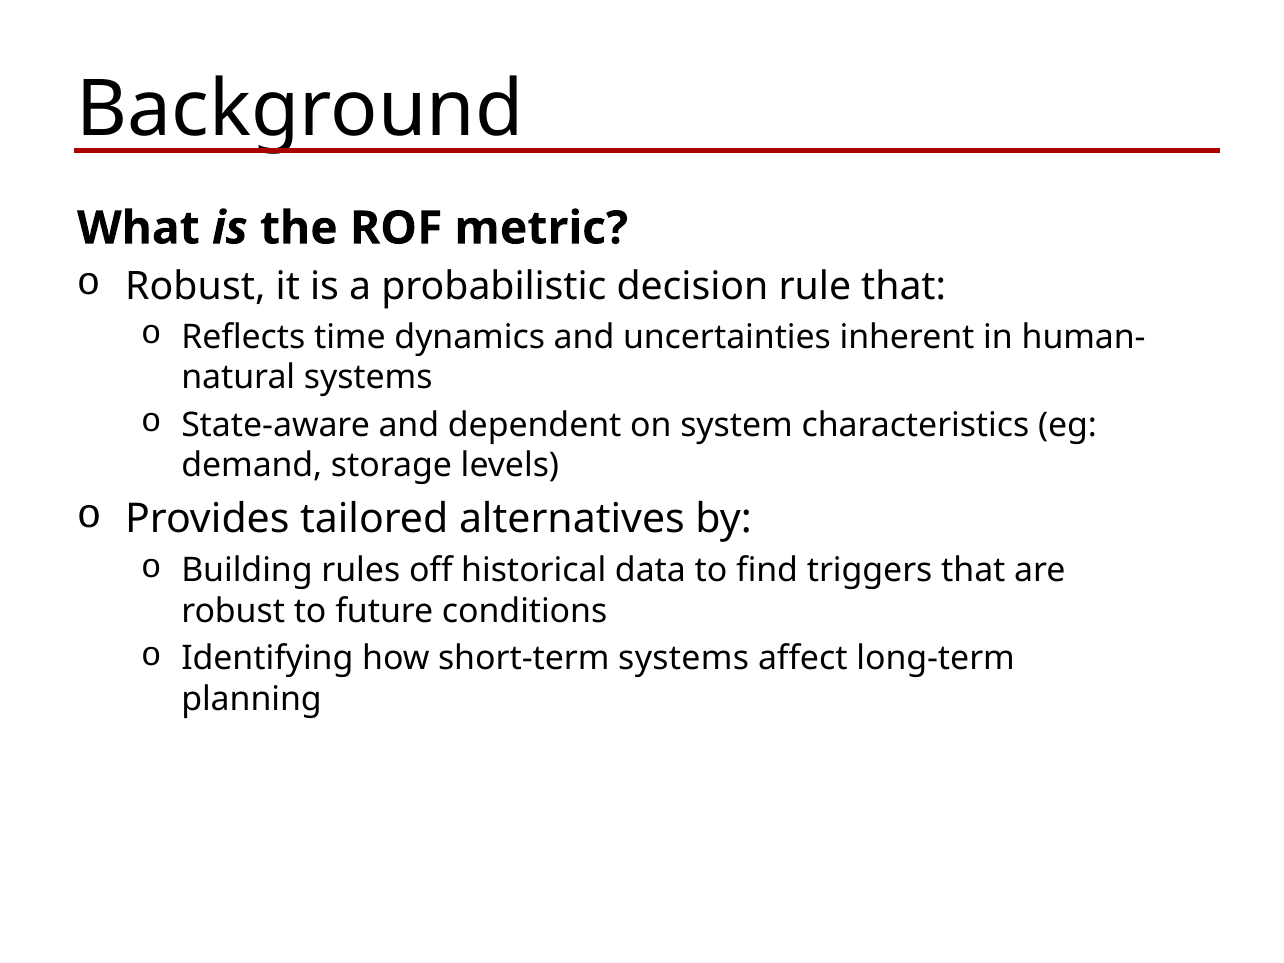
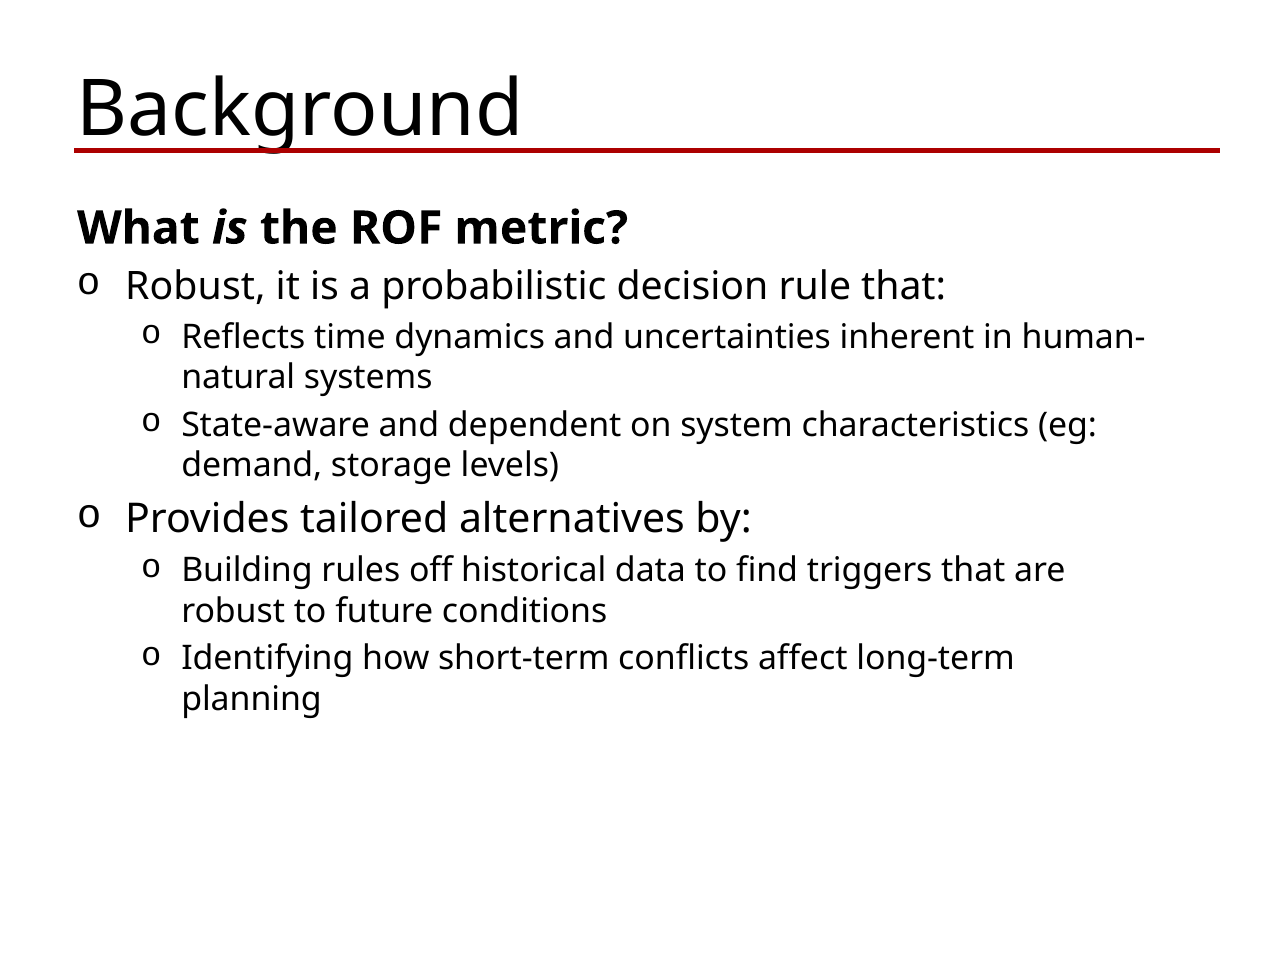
short-term systems: systems -> conflicts (684, 659)
